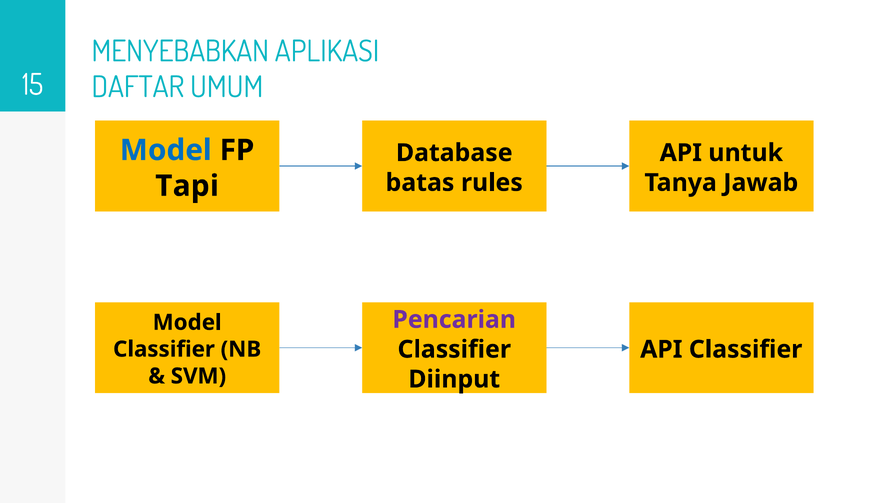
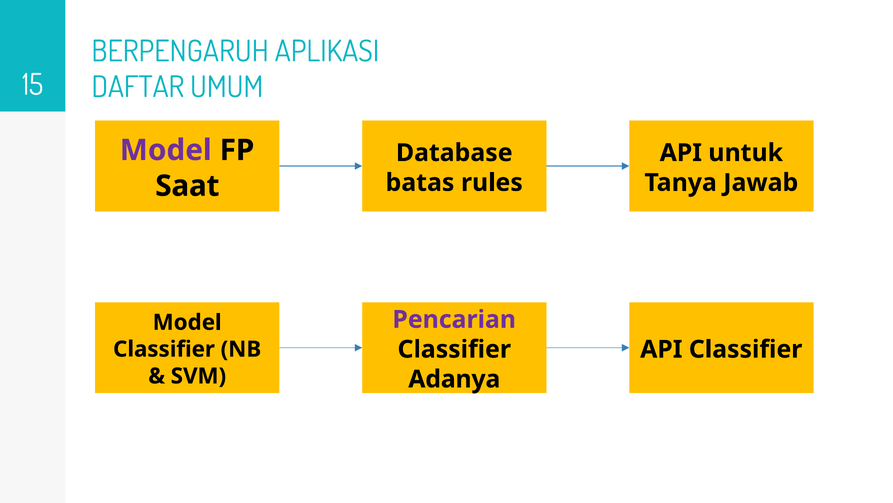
MENYEBABKAN: MENYEBABKAN -> BERPENGARUH (180, 51)
Model colour: blue -> purple (166, 150)
Tapi: Tapi -> Saat (187, 186)
Diinput: Diinput -> Adanya (454, 379)
